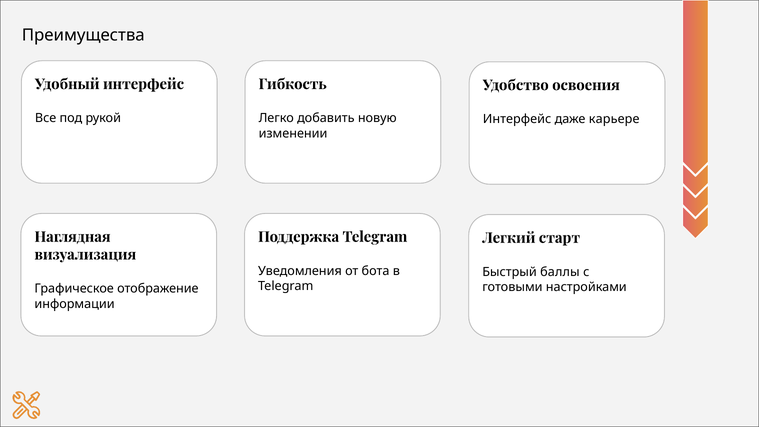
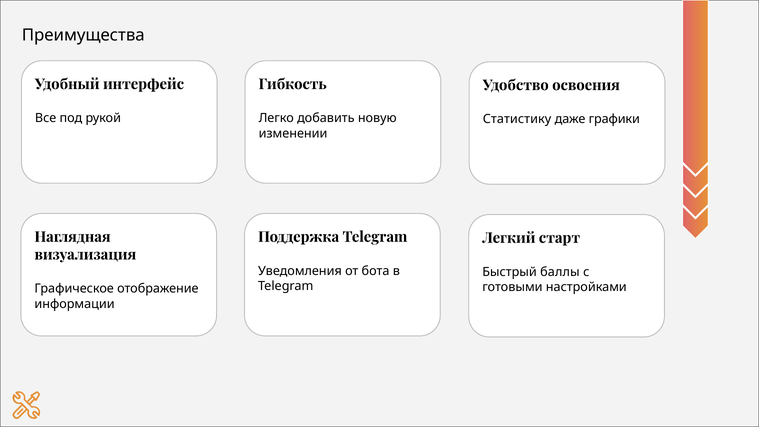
Интерфейс: Интерфейс -> Статистику (517, 119)
карьере: карьере -> графики (614, 119)
